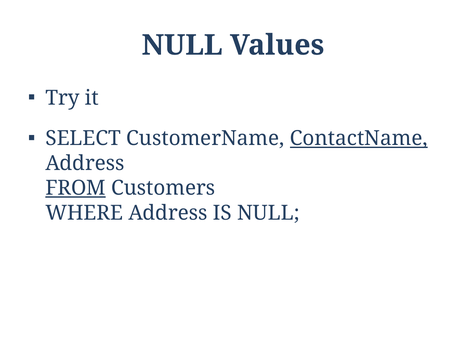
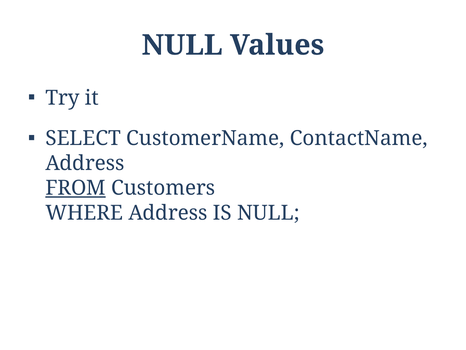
ContactName underline: present -> none (359, 138)
